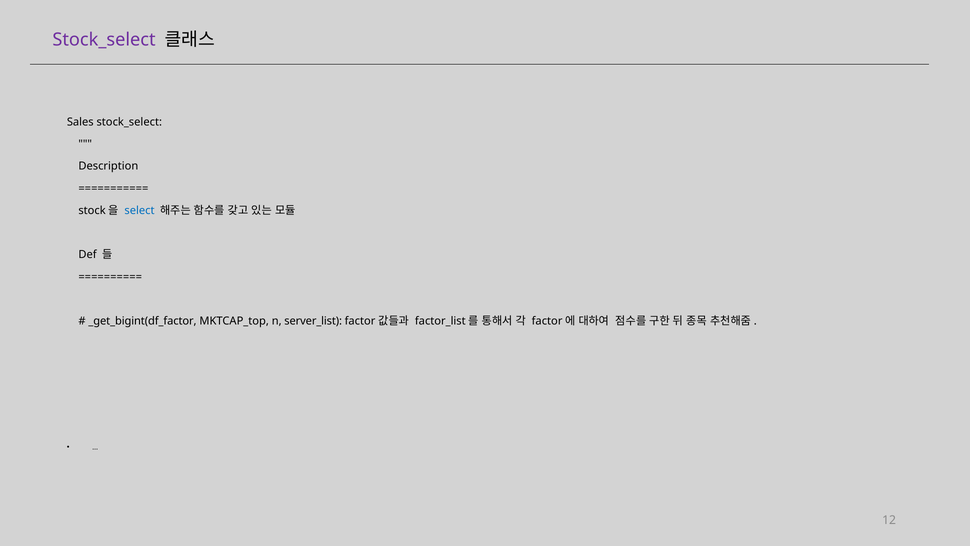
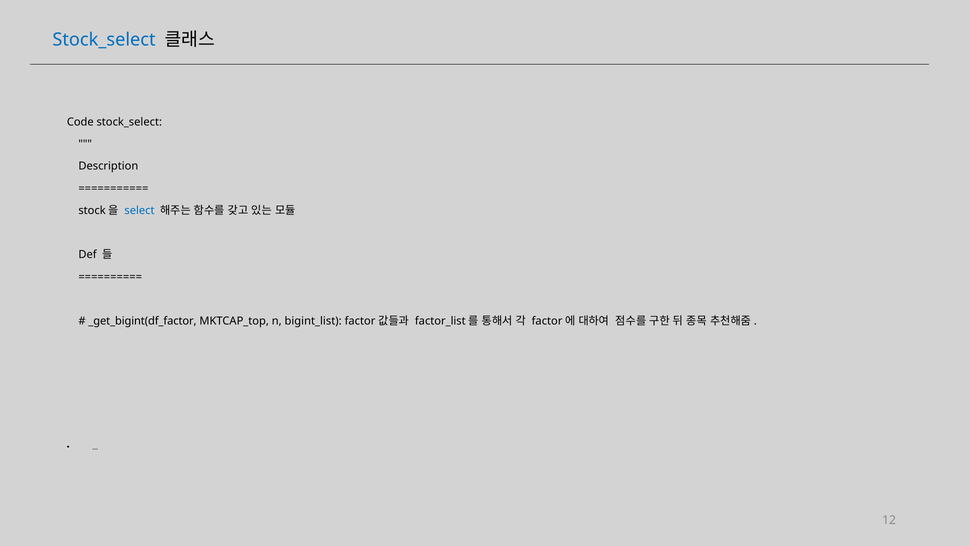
Stock_select colour: purple -> blue (104, 40)
Sales: Sales -> Code (80, 122)
server_list: server_list -> bigint_list (313, 321)
